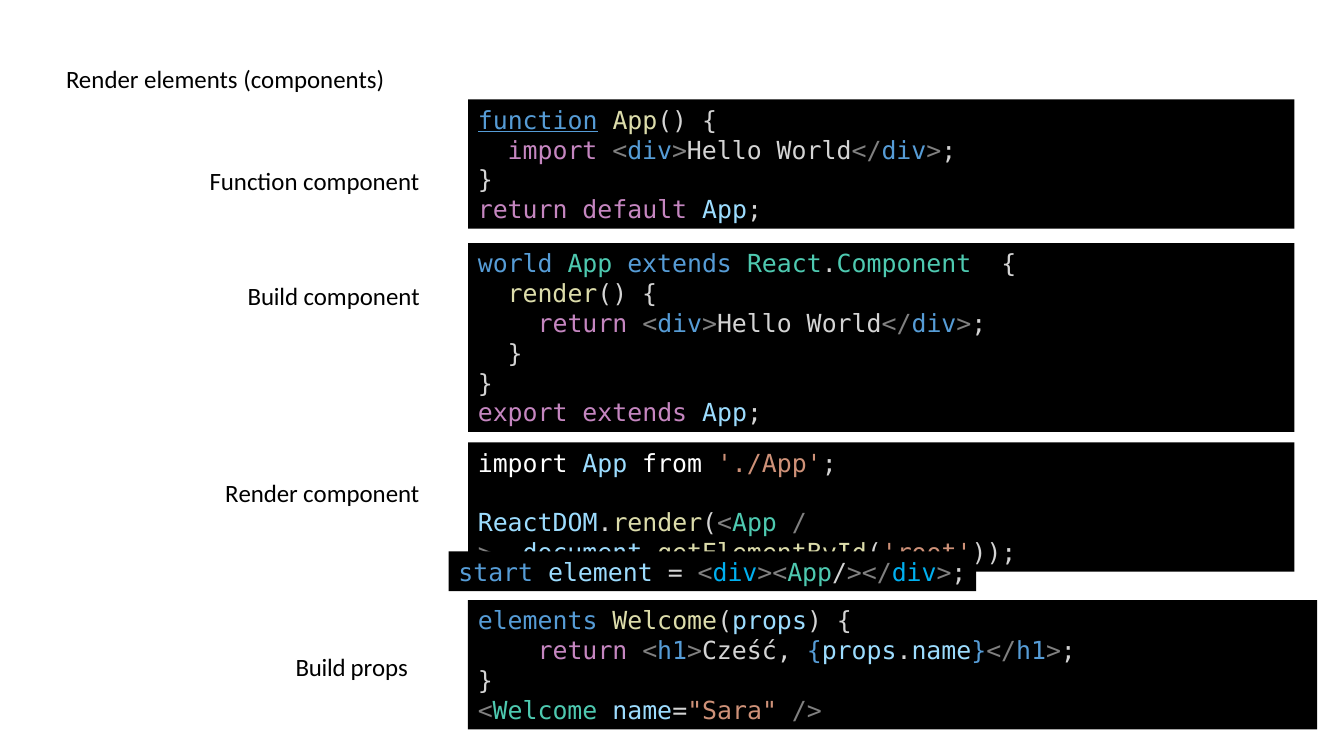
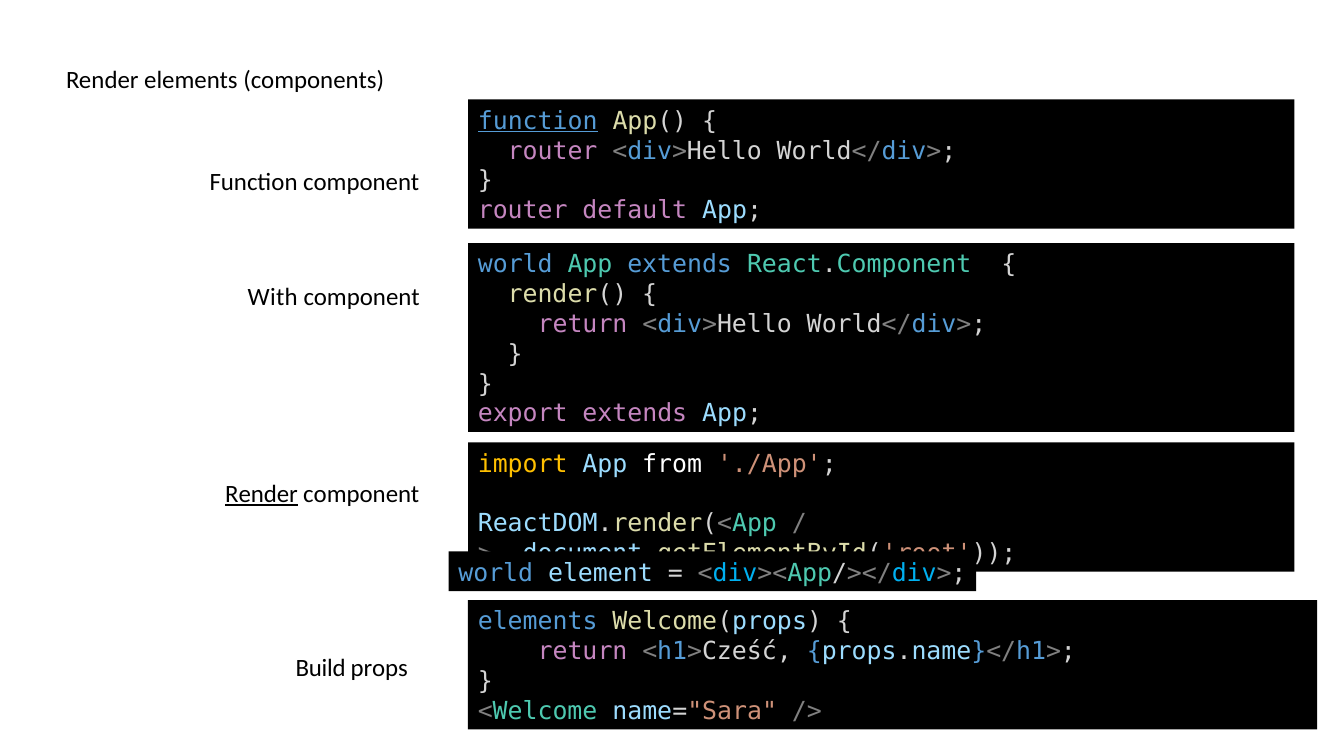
import: import -> router (553, 151)
return: return -> router (523, 211)
Build: Build -> With (273, 298)
import colour: white -> yellow (523, 464)
Render underline: none -> present (261, 494)
start: start -> world (496, 573)
